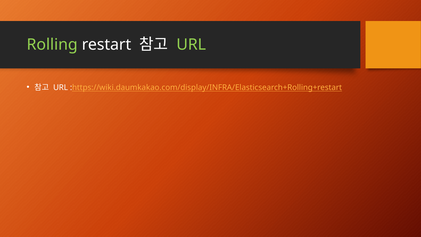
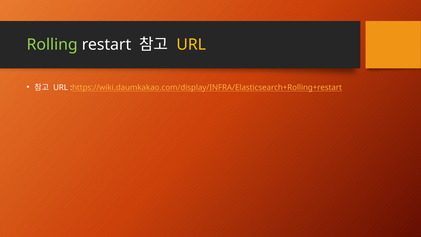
URL colour: light green -> yellow (191, 45)
